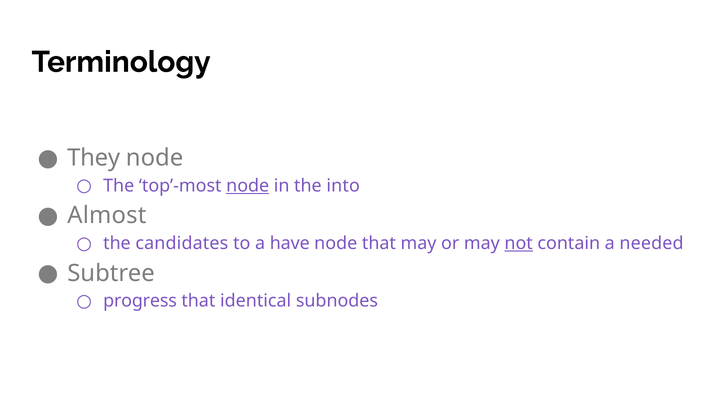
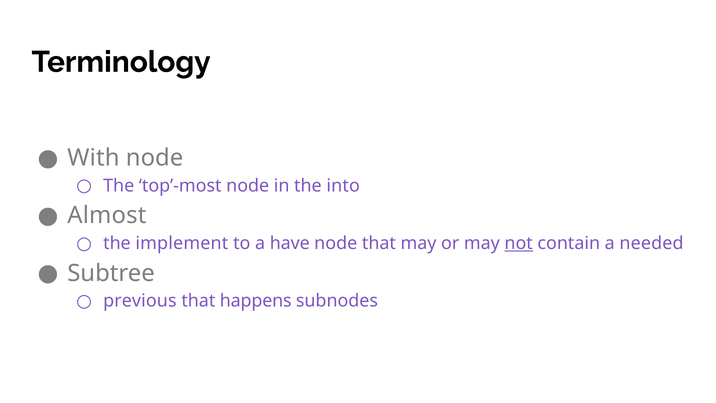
They: They -> With (93, 158)
node underline: present -> none (248, 186)
candidates: candidates -> implement (182, 243)
progress: progress -> previous (140, 301)
identical: identical -> happens (256, 301)
